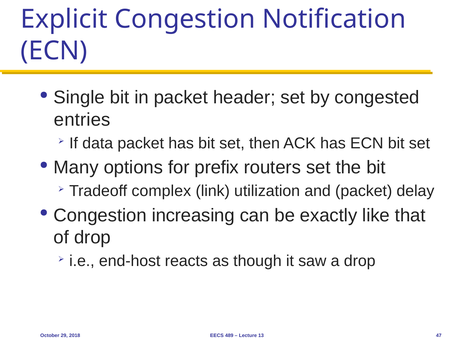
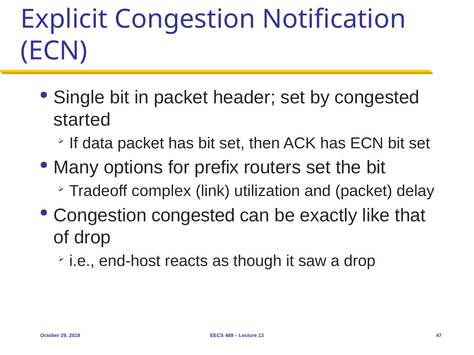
entries: entries -> started (82, 120)
Congestion increasing: increasing -> congested (193, 216)
